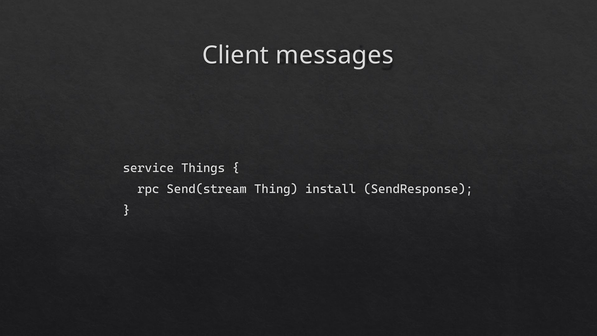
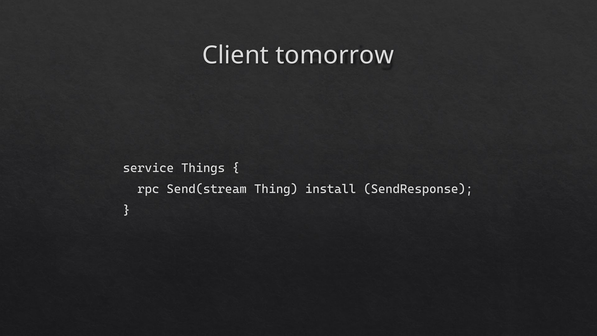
messages: messages -> tomorrow (335, 55)
